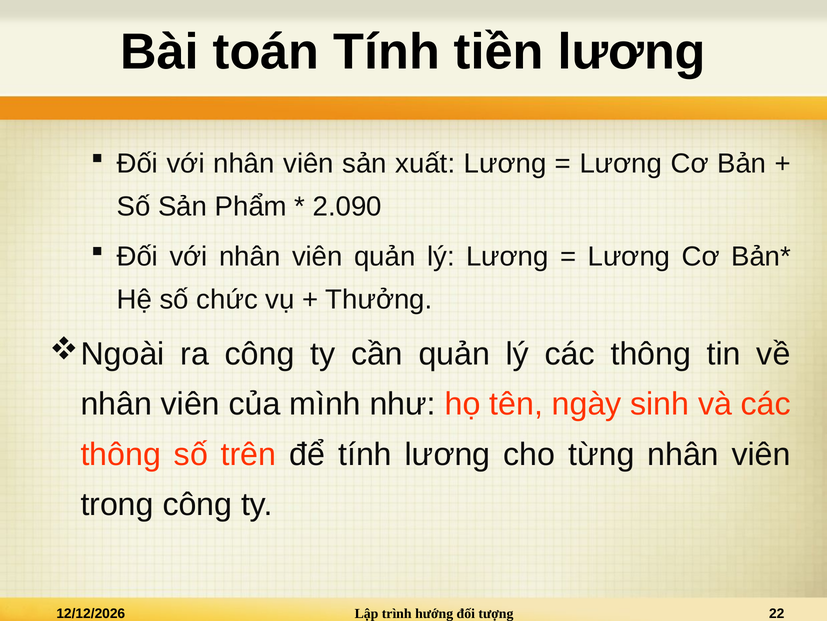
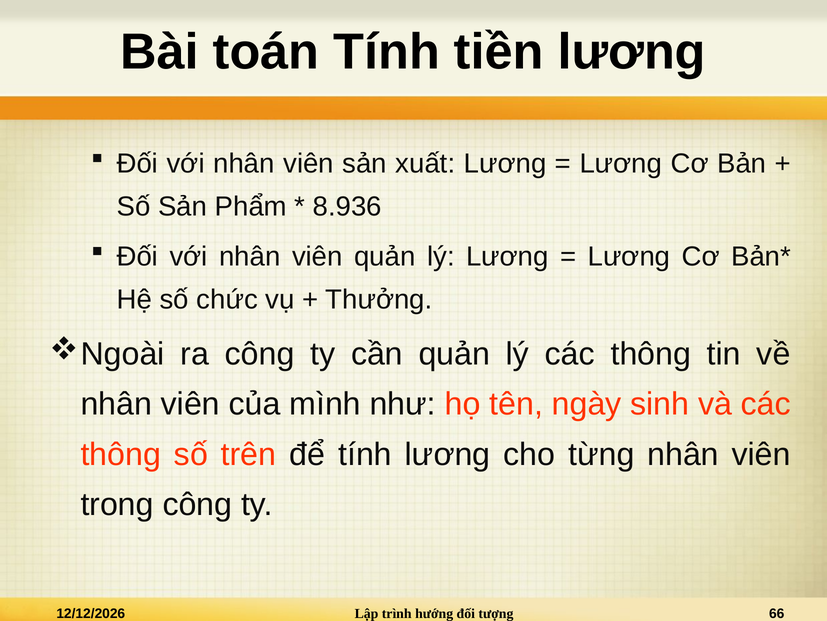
2.090: 2.090 -> 8.936 (347, 206)
22: 22 -> 66 (777, 613)
